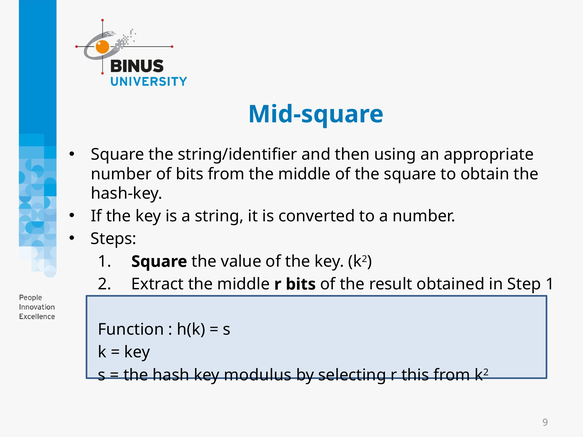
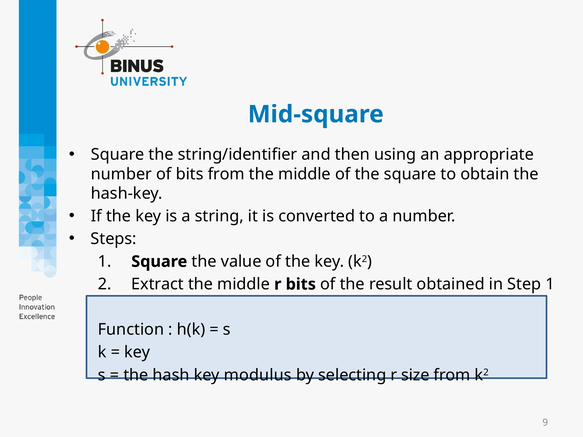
this: this -> size (415, 375)
